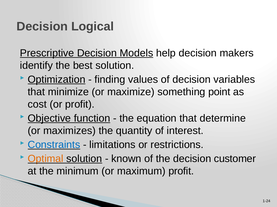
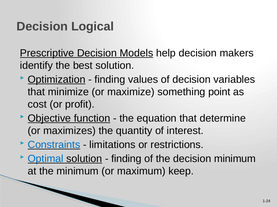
Optimal colour: orange -> blue (46, 159)
known: known -> finding (126, 159)
decision customer: customer -> minimum (235, 159)
maximum profit: profit -> keep (181, 172)
